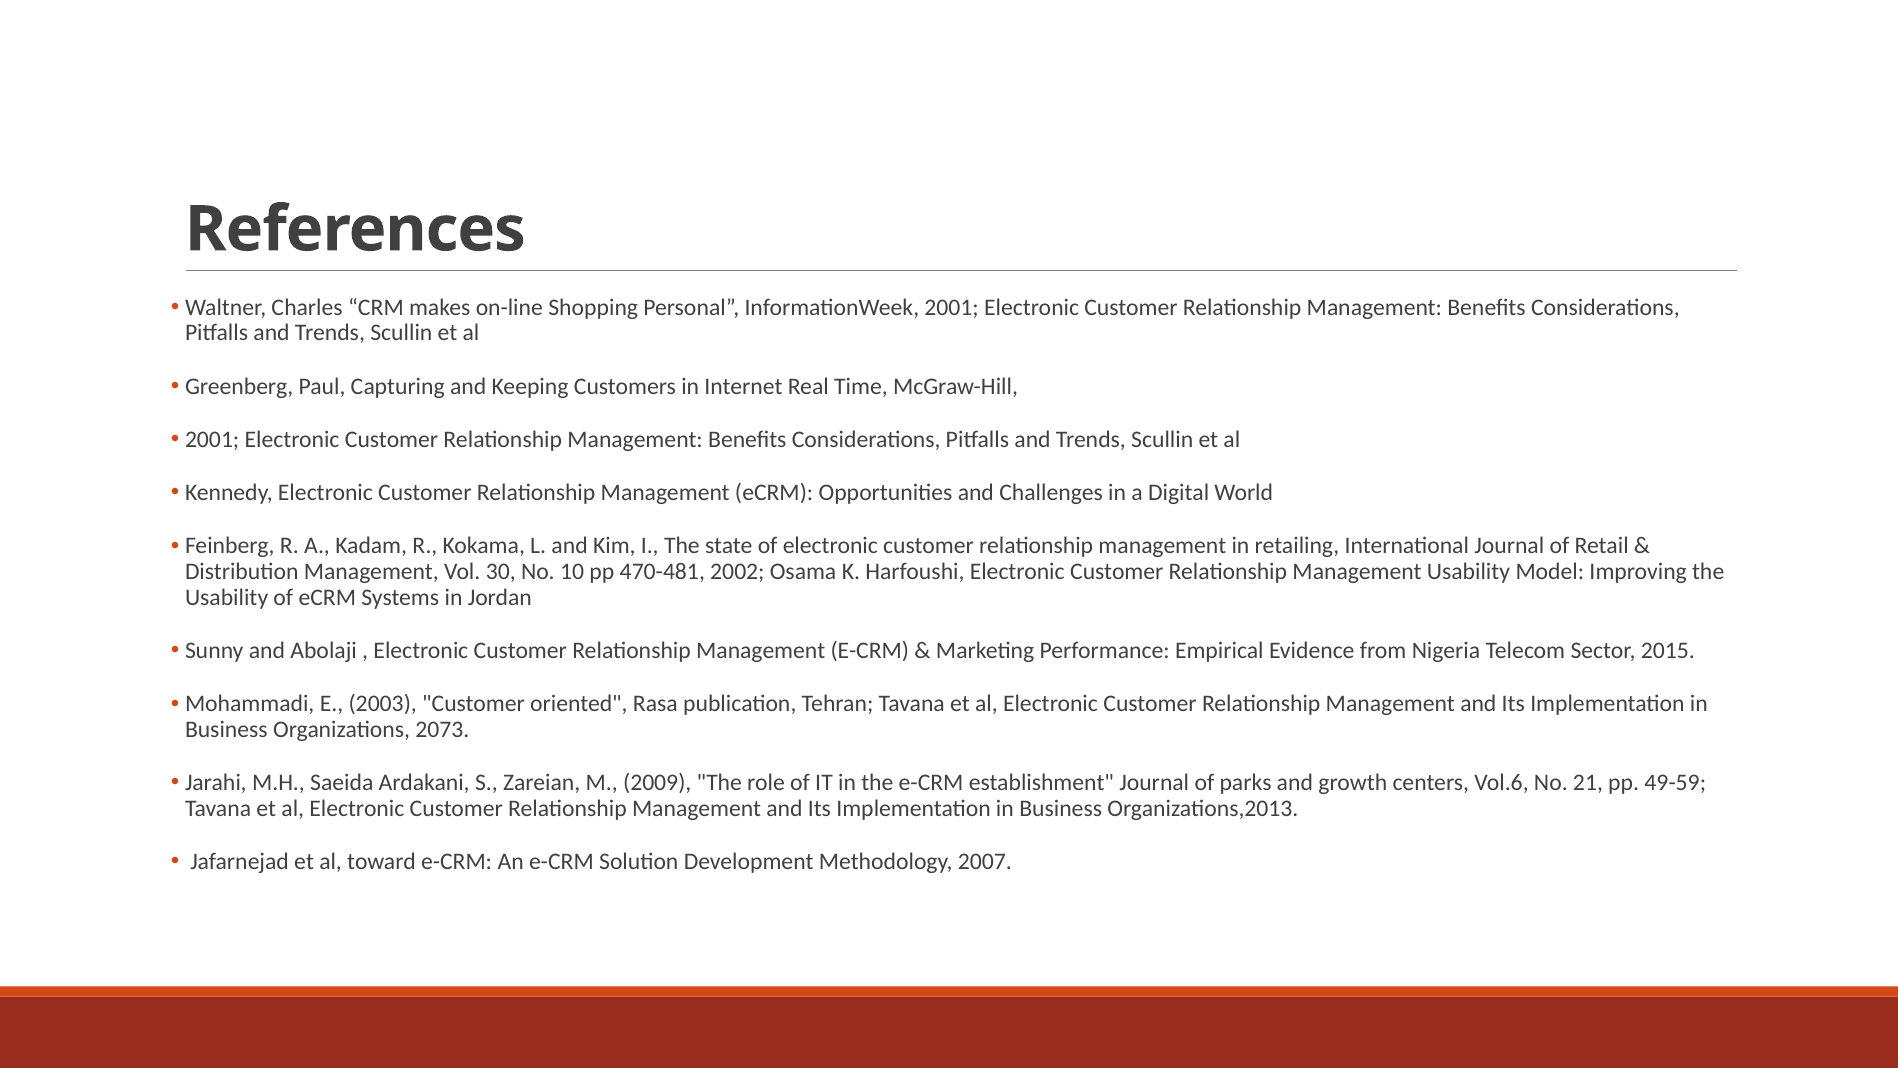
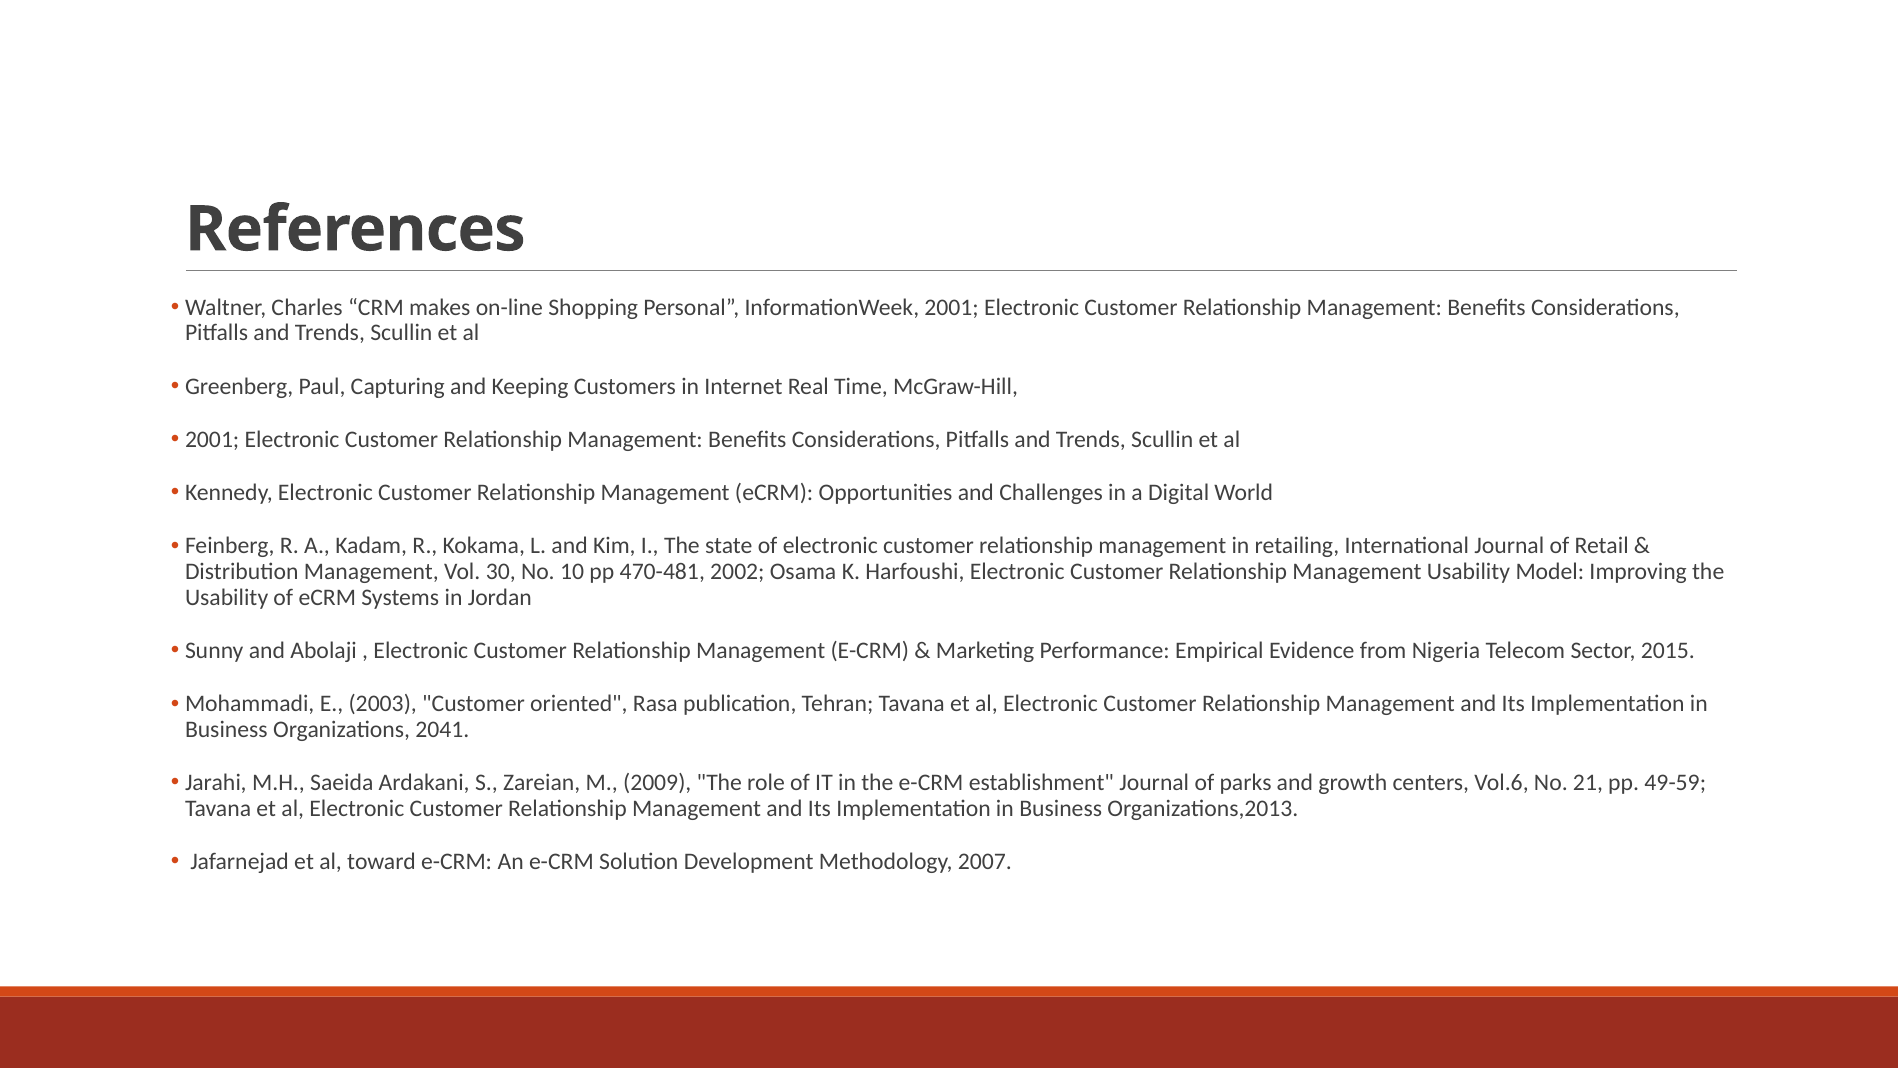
2073: 2073 -> 2041 (442, 729)
